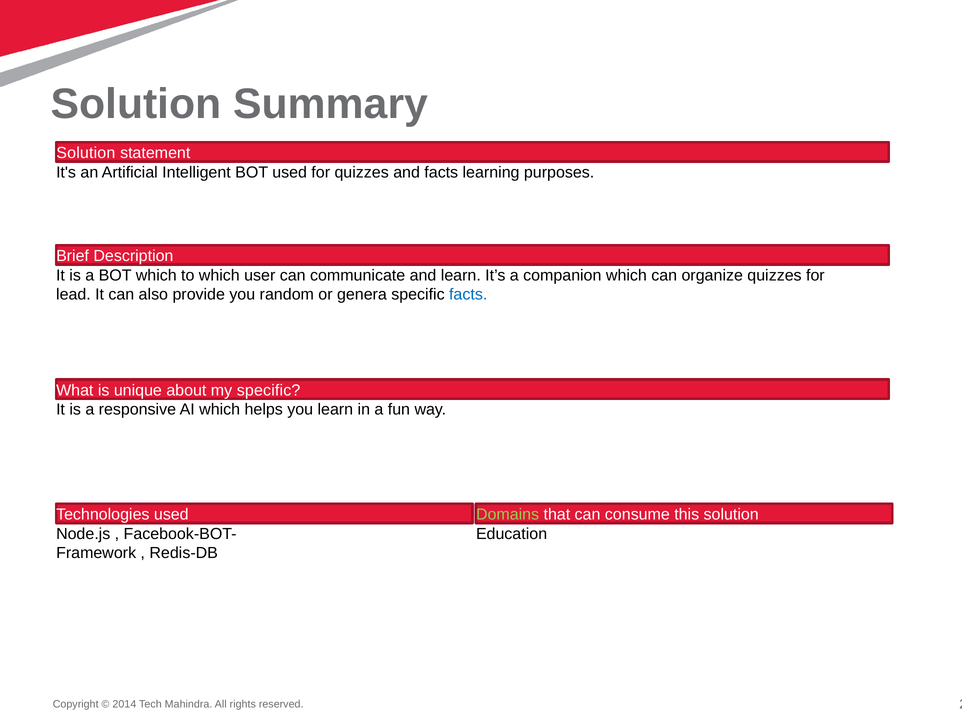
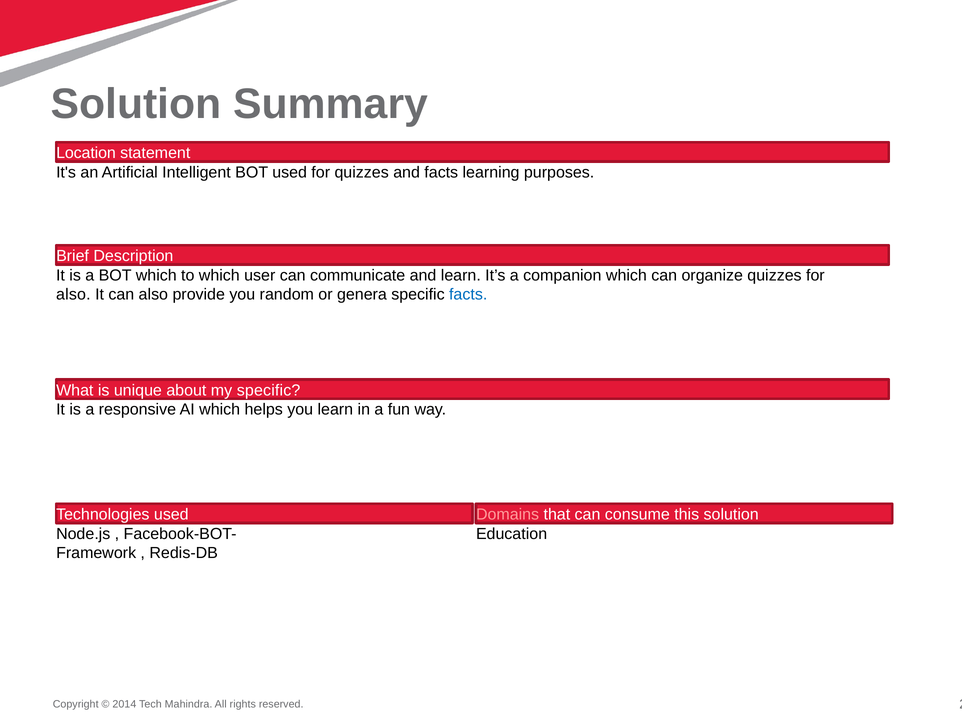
Solution: Solution -> Location (86, 153)
lead: lead -> also (73, 295)
Domains colour: light green -> pink (508, 515)
